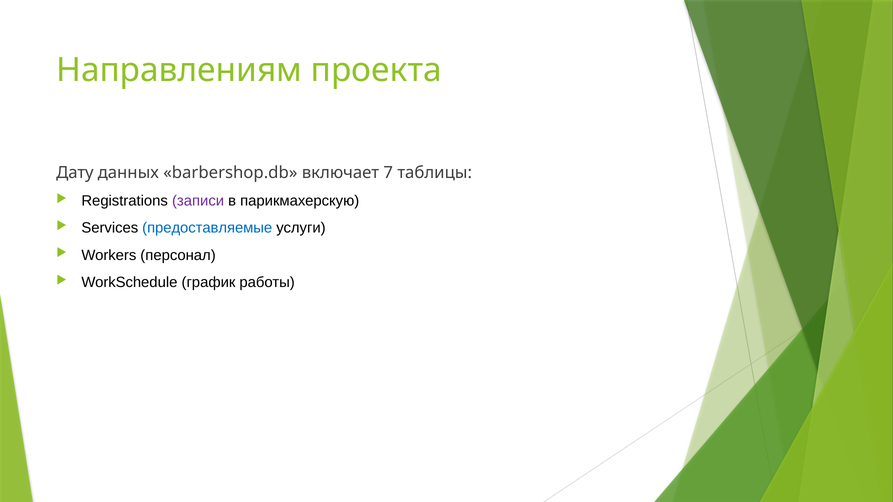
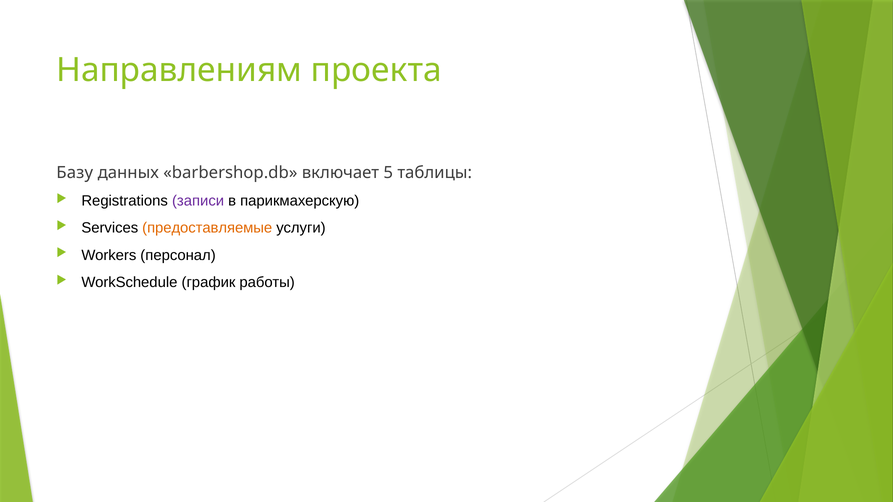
Дату: Дату -> Базу (75, 173)
7: 7 -> 5 (388, 173)
предоставляемые colour: blue -> orange (207, 228)
